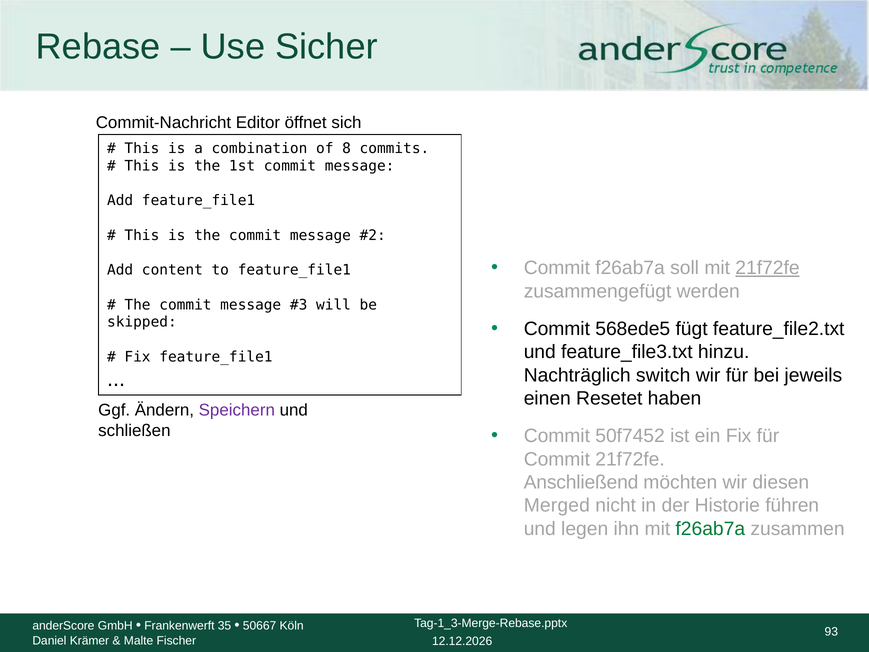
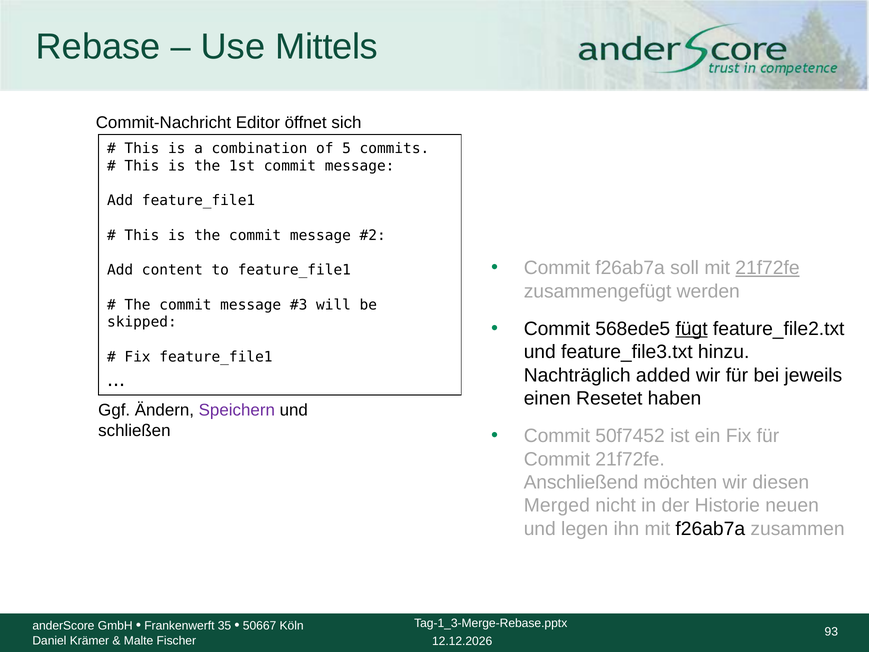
Sicher: Sicher -> Mittels (327, 47)
8: 8 -> 5 (347, 148)
fügt underline: none -> present (692, 329)
switch: switch -> added (663, 375)
führen: führen -> neuen (792, 505)
f26ab7a colour: green -> black (710, 528)
